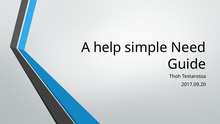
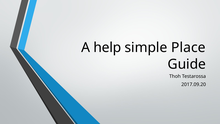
Need: Need -> Place (188, 47)
